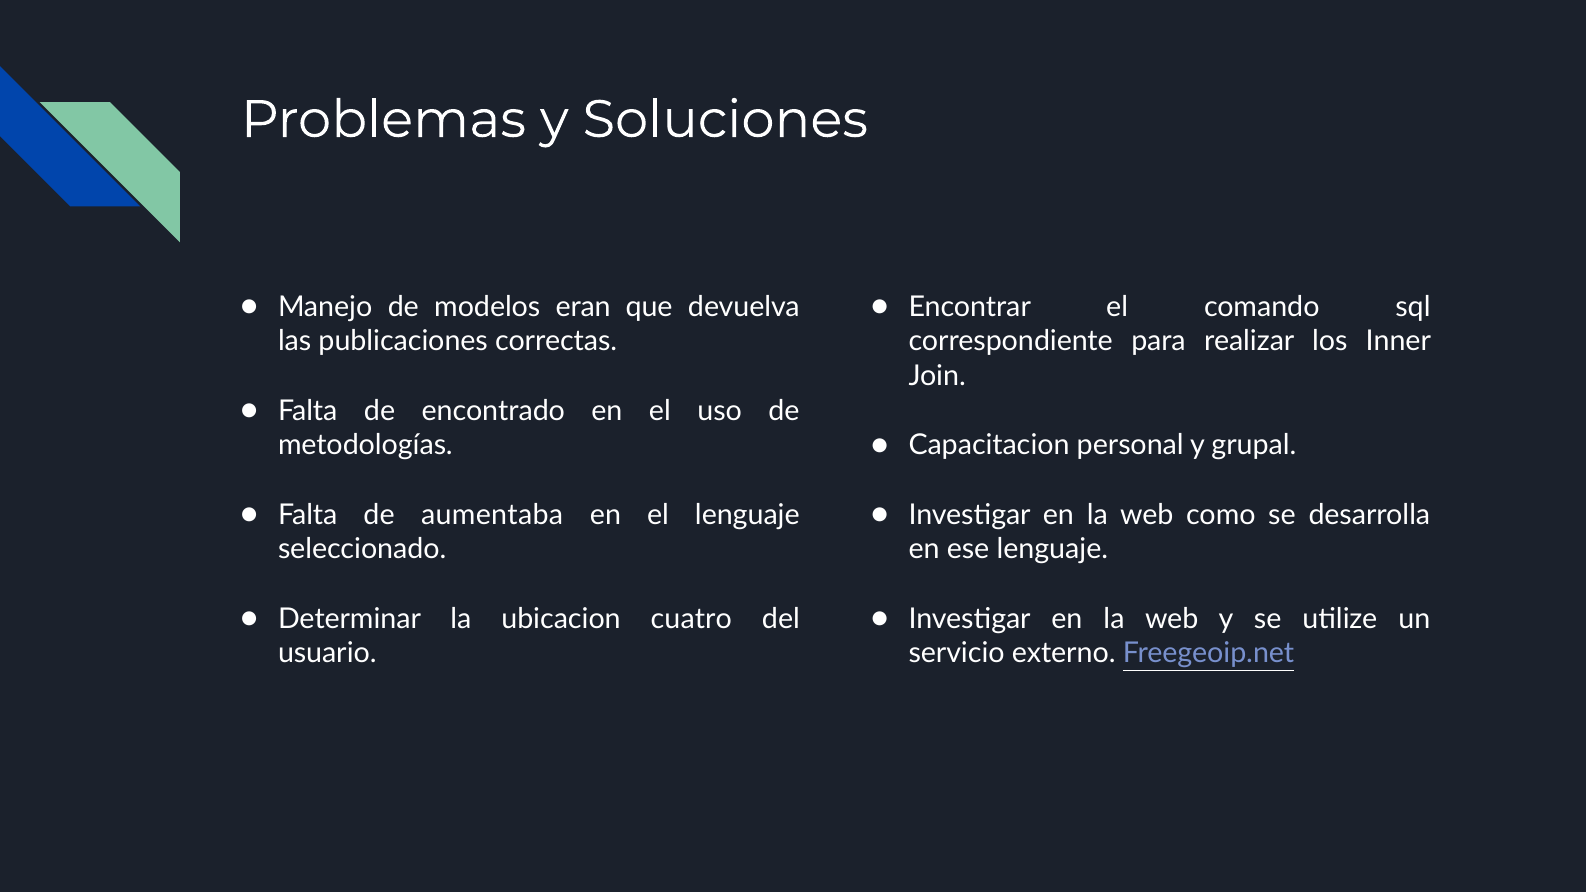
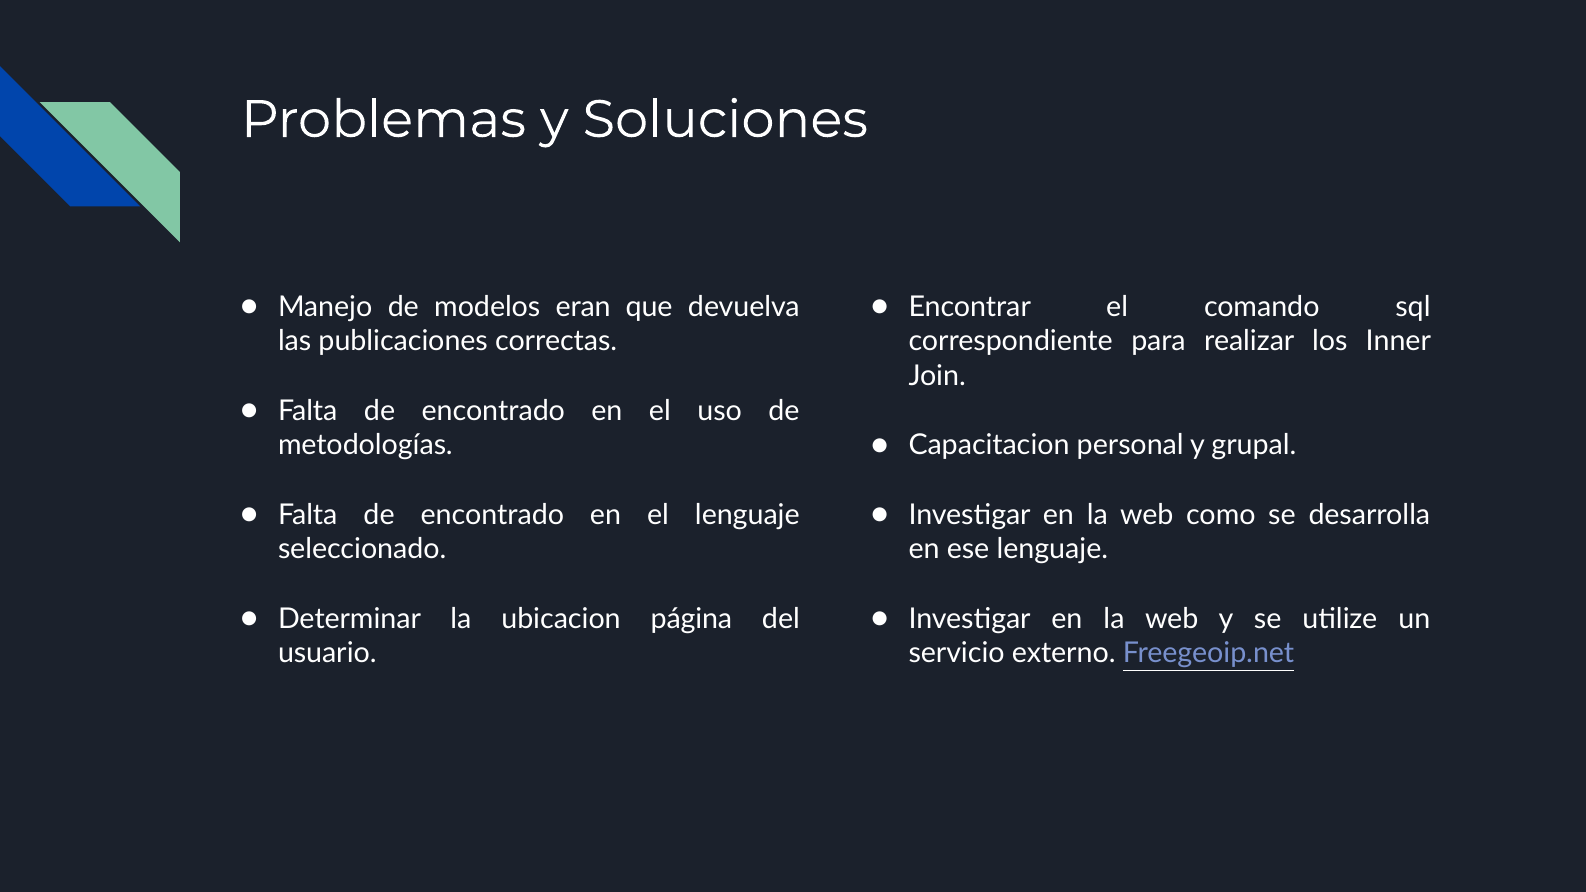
aumentaba: aumentaba -> encontrado (492, 515)
cuatro: cuatro -> página (691, 619)
